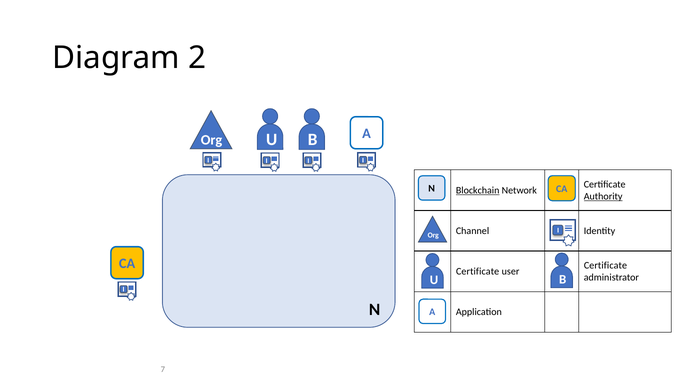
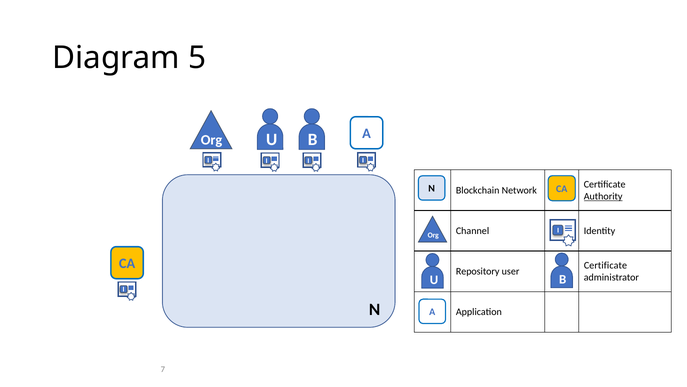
2: 2 -> 5 (197, 58)
Blockchain underline: present -> none (478, 190)
Certificate: Certificate -> Repository (478, 271)
